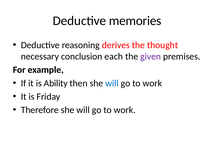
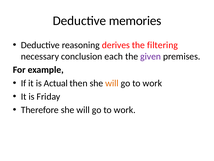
thought: thought -> filtering (163, 45)
Ability: Ability -> Actual (56, 83)
will colour: blue -> orange (112, 83)
